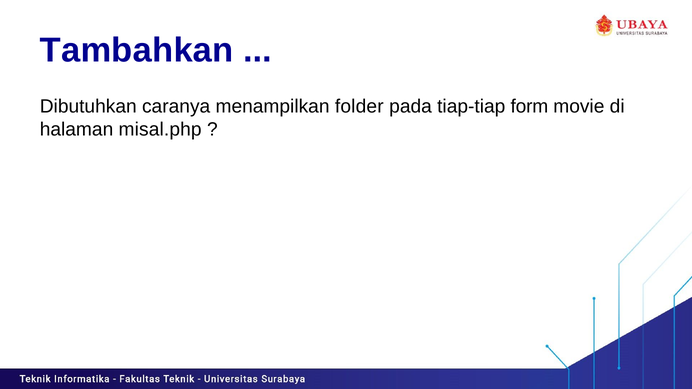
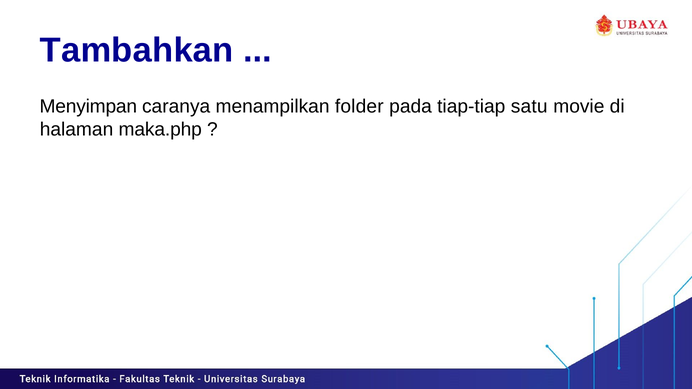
Dibutuhkan: Dibutuhkan -> Menyimpan (88, 106)
form: form -> satu (529, 106)
misal.php: misal.php -> maka.php (160, 129)
